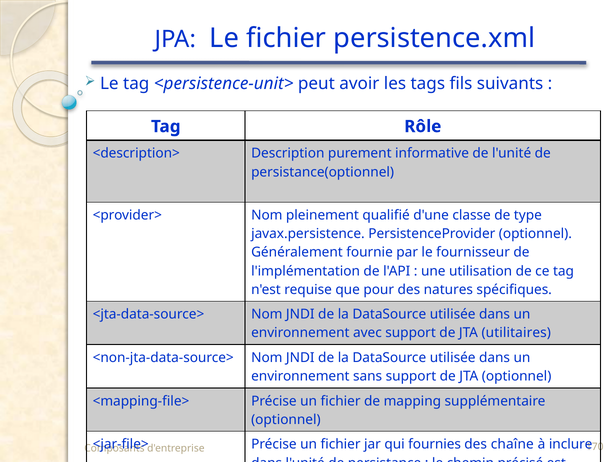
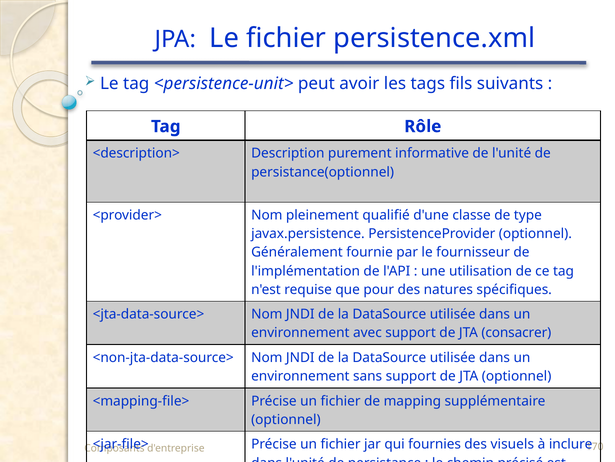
utilitaires: utilitaires -> consacrer (516, 332)
chaîne: chaîne -> visuels (512, 444)
